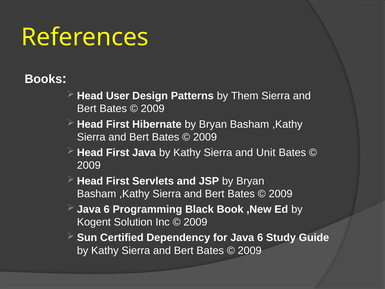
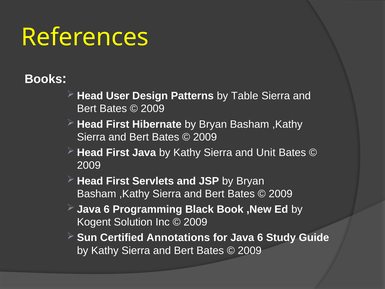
Them: Them -> Table (245, 96)
Dependency: Dependency -> Annotations (178, 238)
